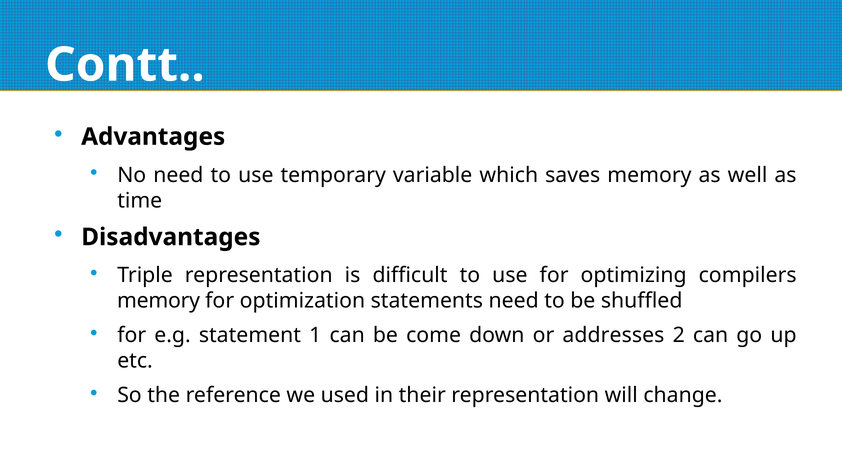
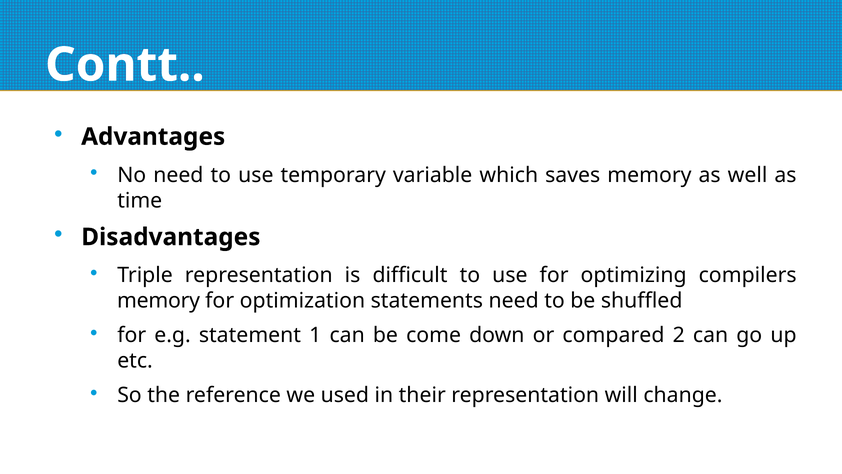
addresses: addresses -> compared (613, 335)
